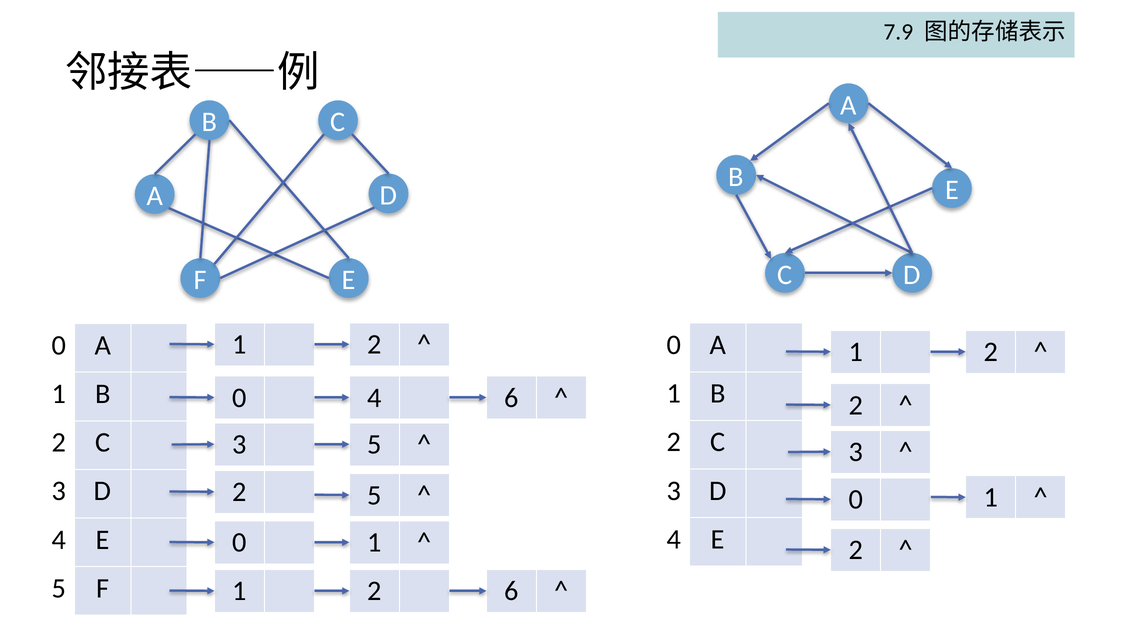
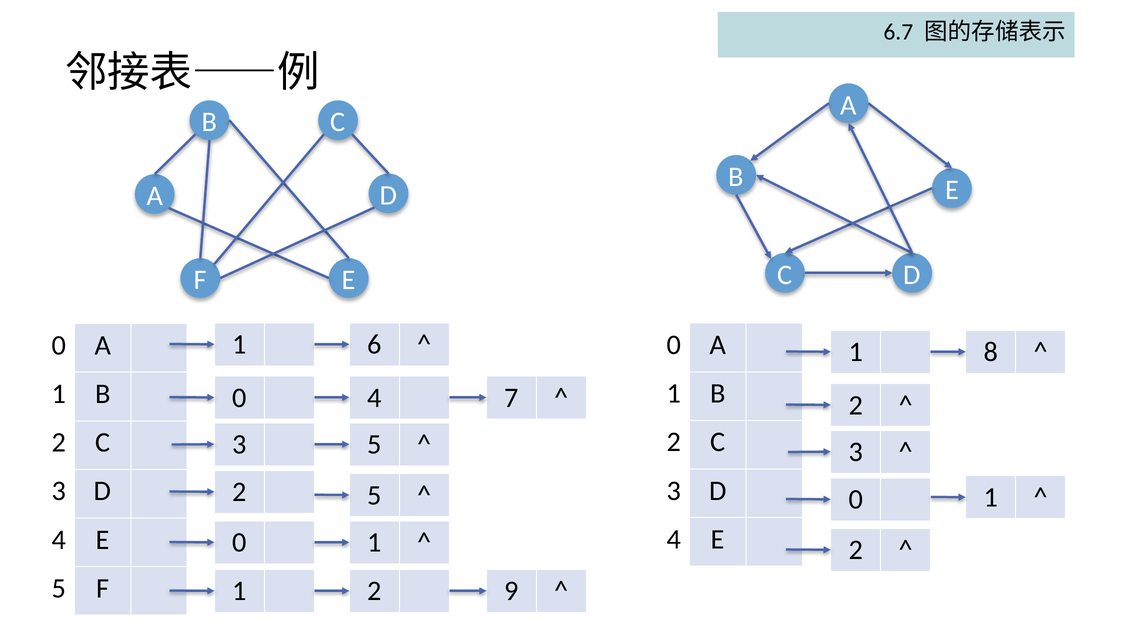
7.9: 7.9 -> 6.7 (898, 32)
2: 2 -> 6 (374, 345)
2: 2 -> 8 (991, 352)
4 6: 6 -> 7 (511, 398)
2 6: 6 -> 9 (511, 591)
